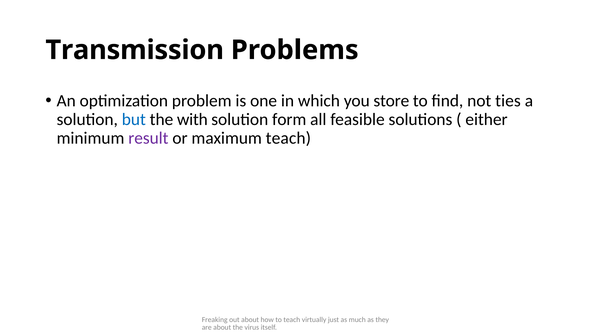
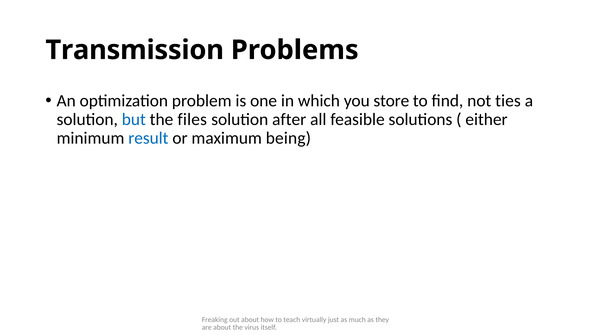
with: with -> files (192, 120)
form: form -> after (289, 120)
result colour: purple -> blue (148, 138)
maximum teach: teach -> being (288, 138)
